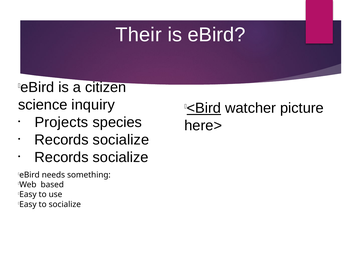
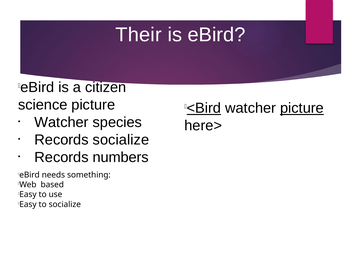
science inquiry: inquiry -> picture (93, 105)
picture underline: none -> present (302, 108)
Projects: Projects -> Watcher (62, 122)
socialize: socialize -> numbers (121, 157)
